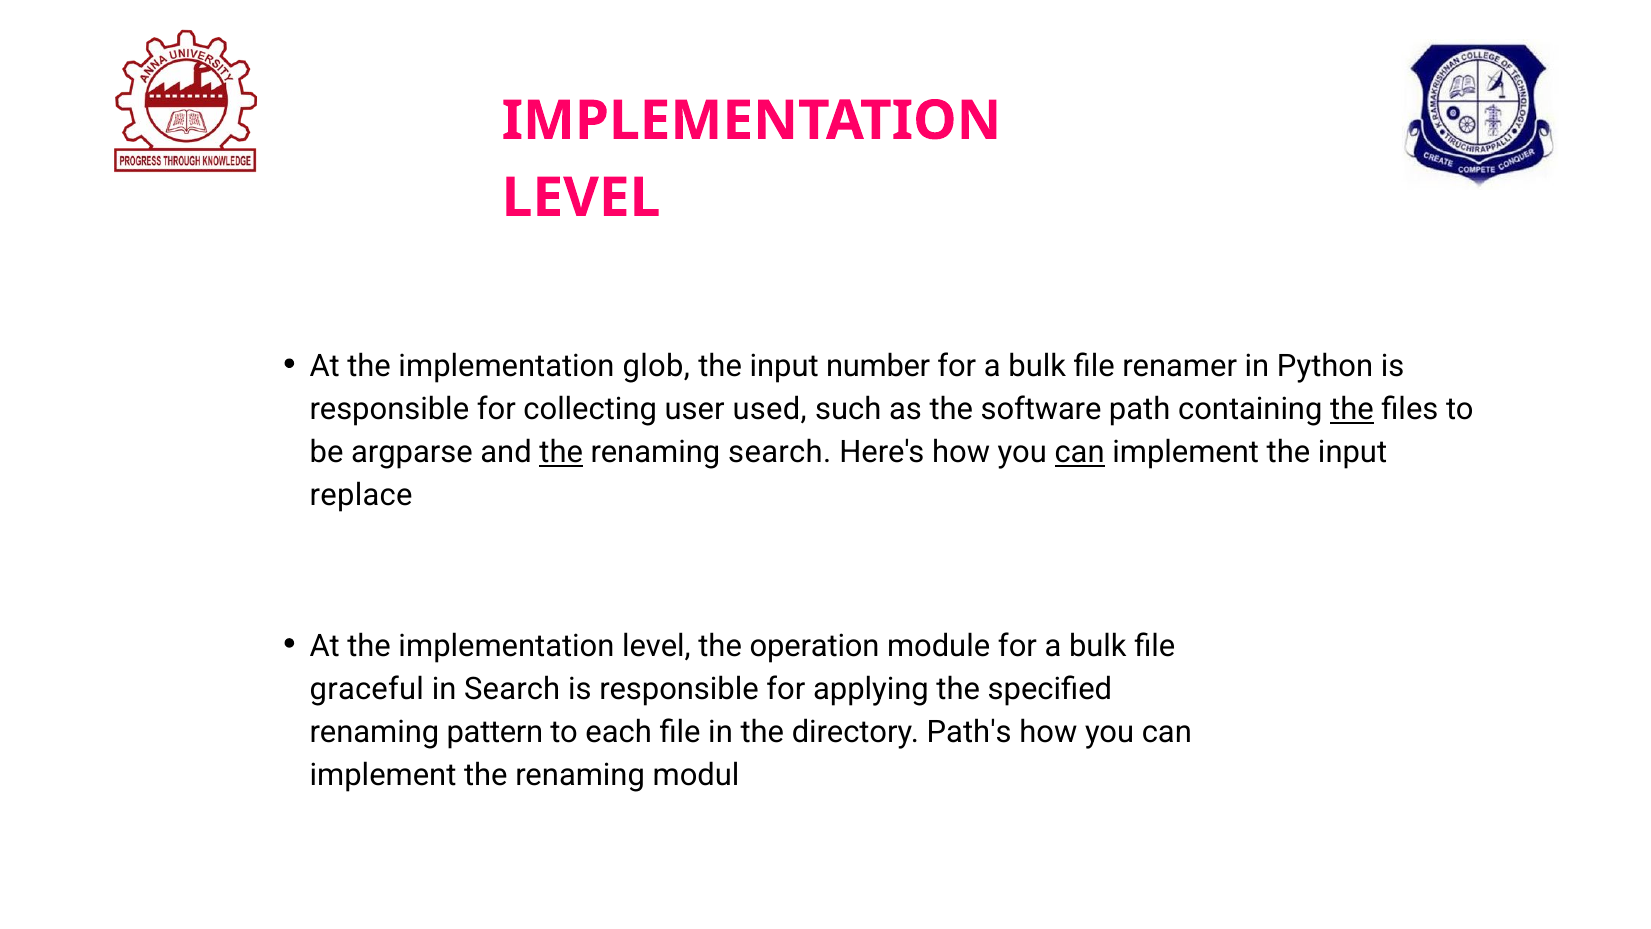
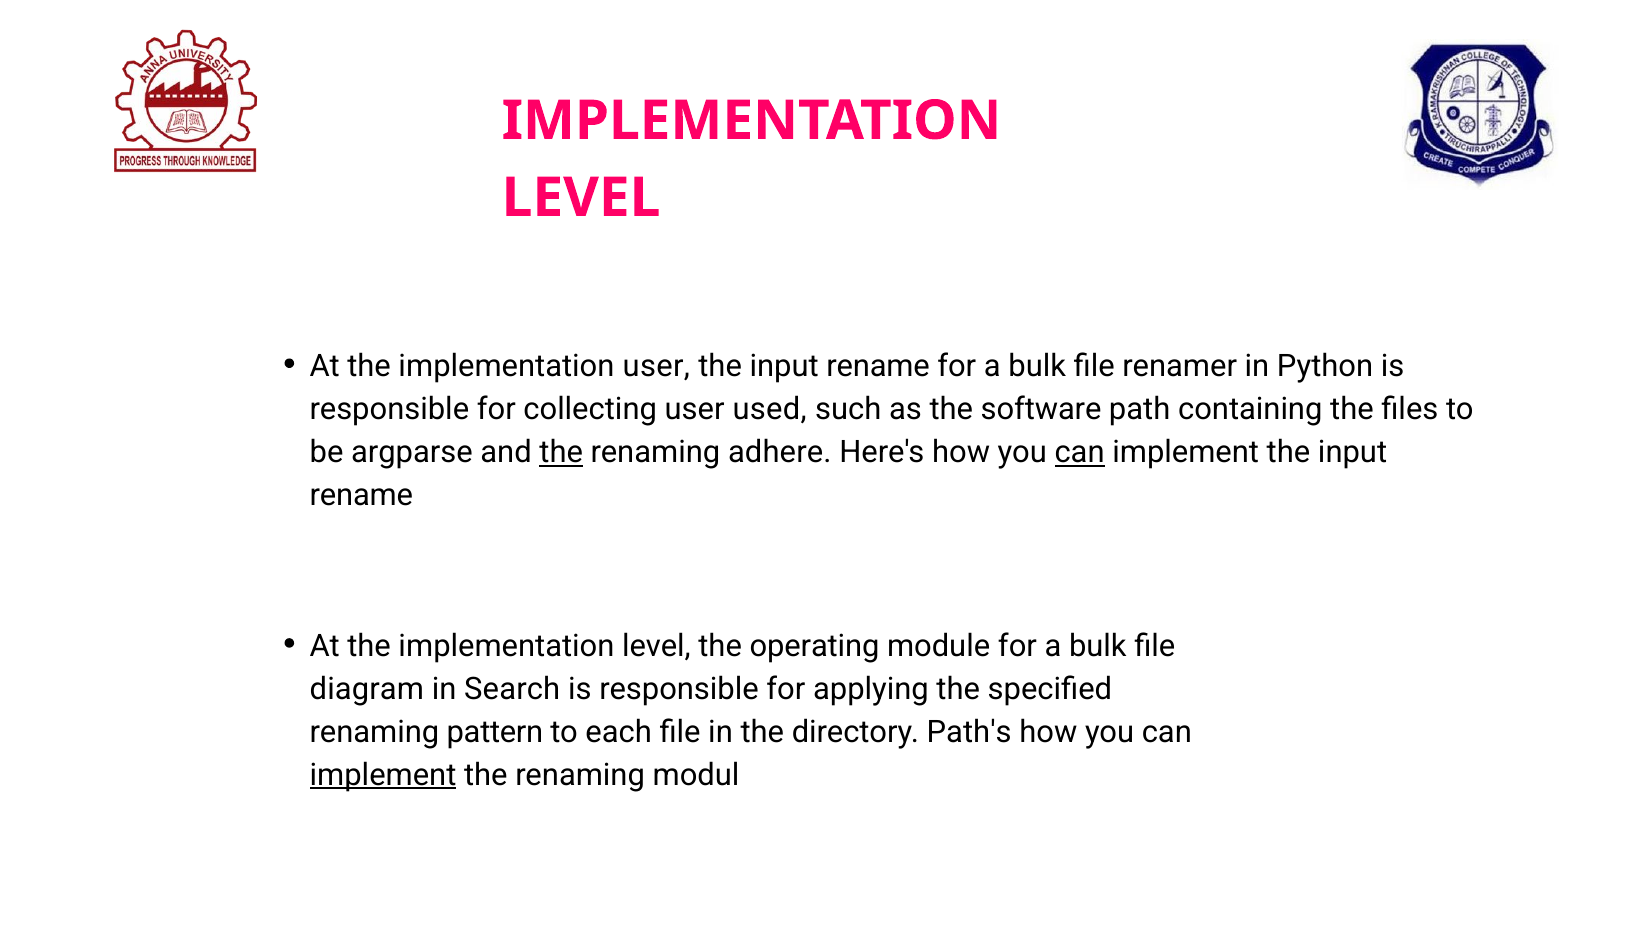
implementation glob: glob -> user (656, 366)
number: number -> rename (878, 366)
the underline: present -> none (1352, 409)
renaming search: search -> adhere (780, 452)
replace: replace -> rename (361, 495)
operation: operation -> operating (815, 646)
graceful: graceful -> diagram (367, 689)
implement underline: none -> present (383, 775)
